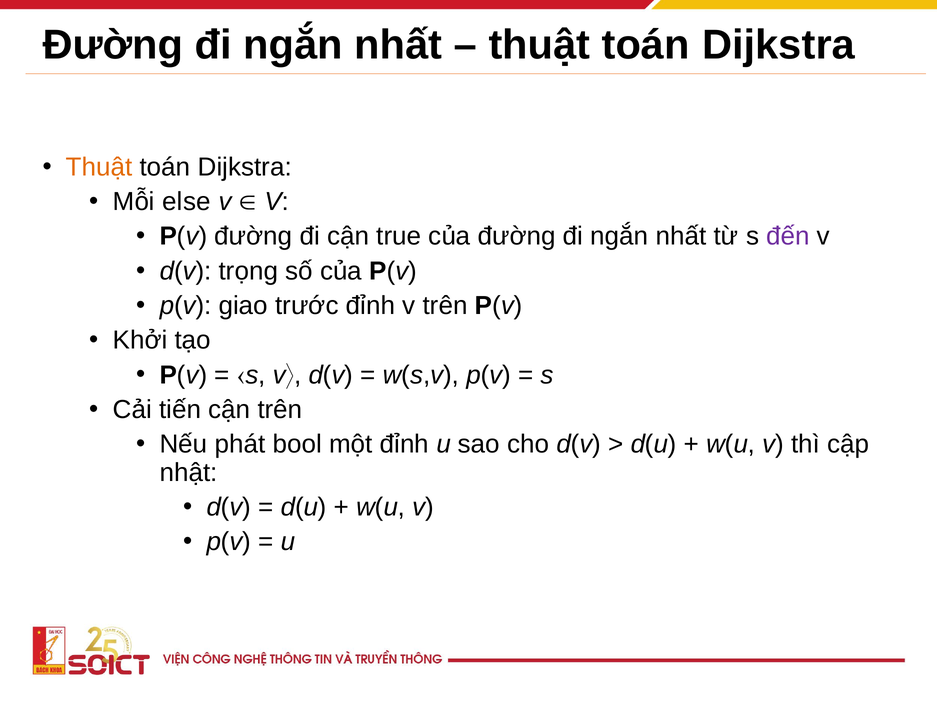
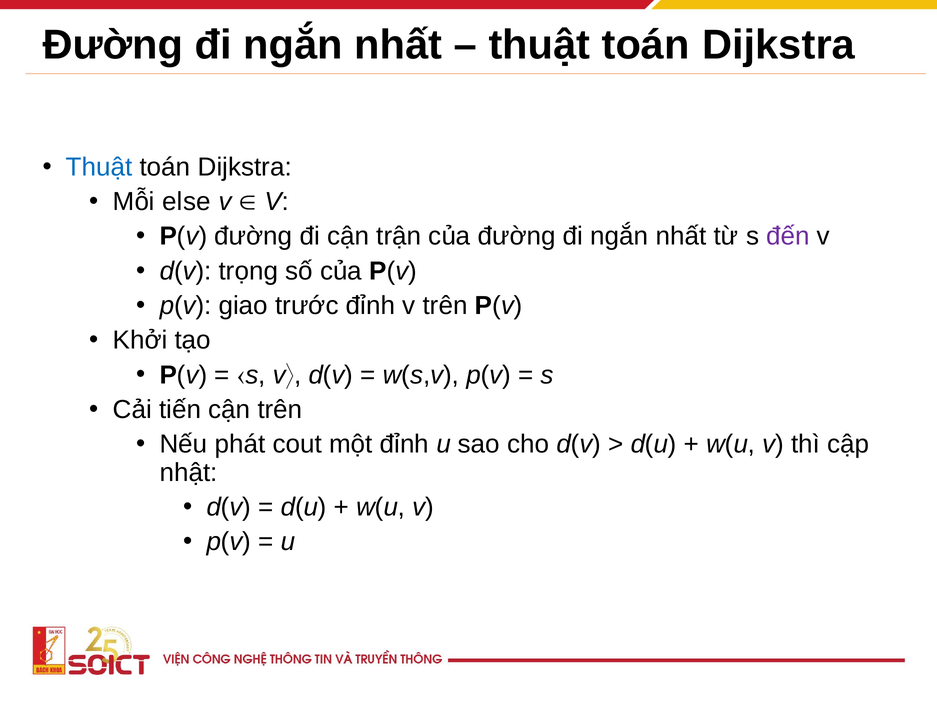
Thuật colour: orange -> blue (99, 167)
true: true -> trận (399, 236)
bool: bool -> cout (297, 444)
